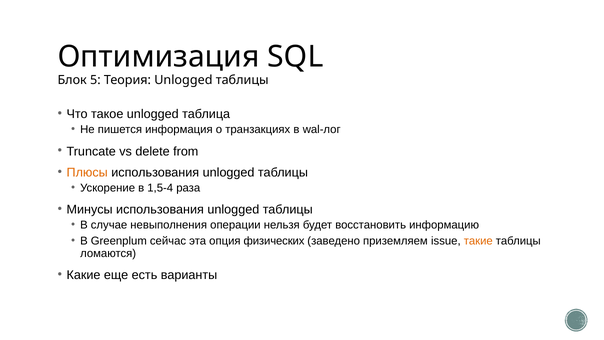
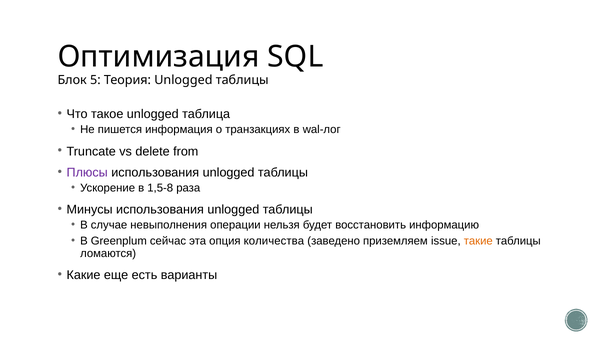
Плюсы colour: orange -> purple (87, 172)
1,5-4: 1,5-4 -> 1,5-8 (160, 188)
физических: физических -> количества (274, 241)
